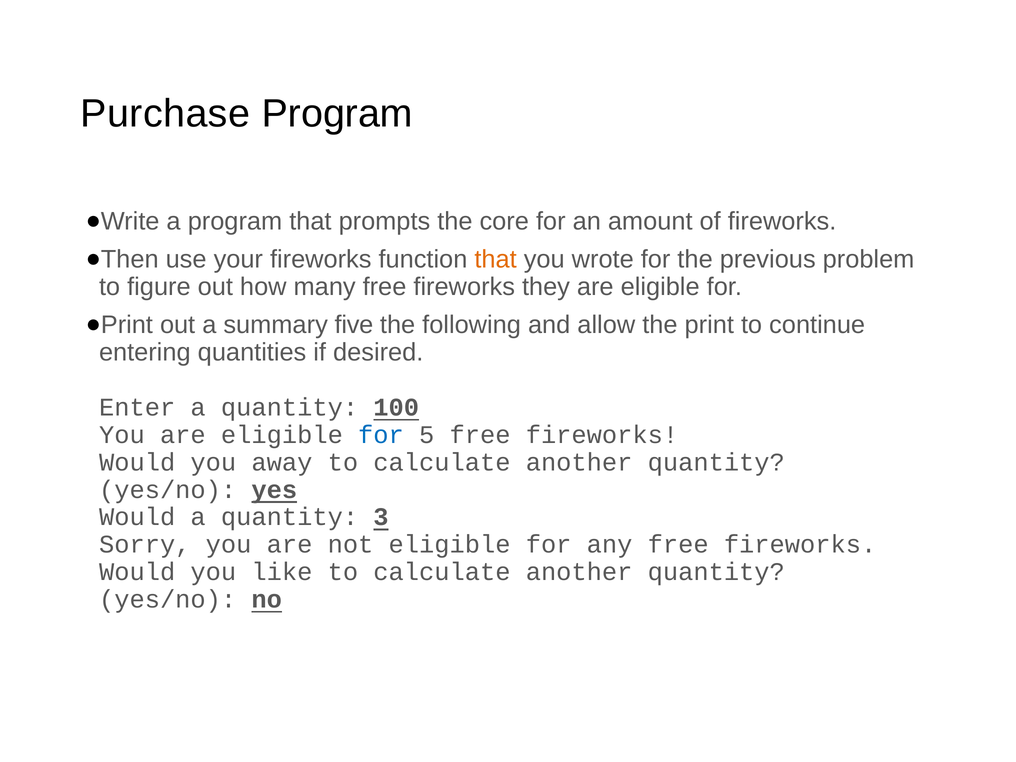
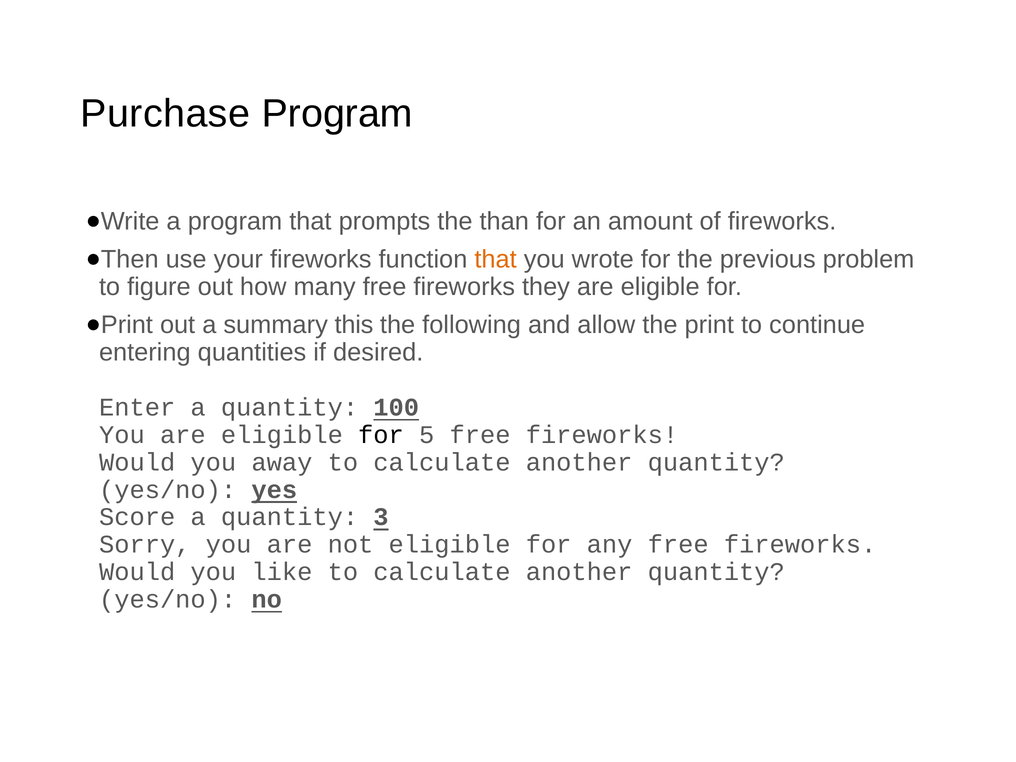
core: core -> than (504, 221)
five: five -> this (354, 325)
for colour: blue -> black (381, 435)
Would: Would -> Score (137, 517)
